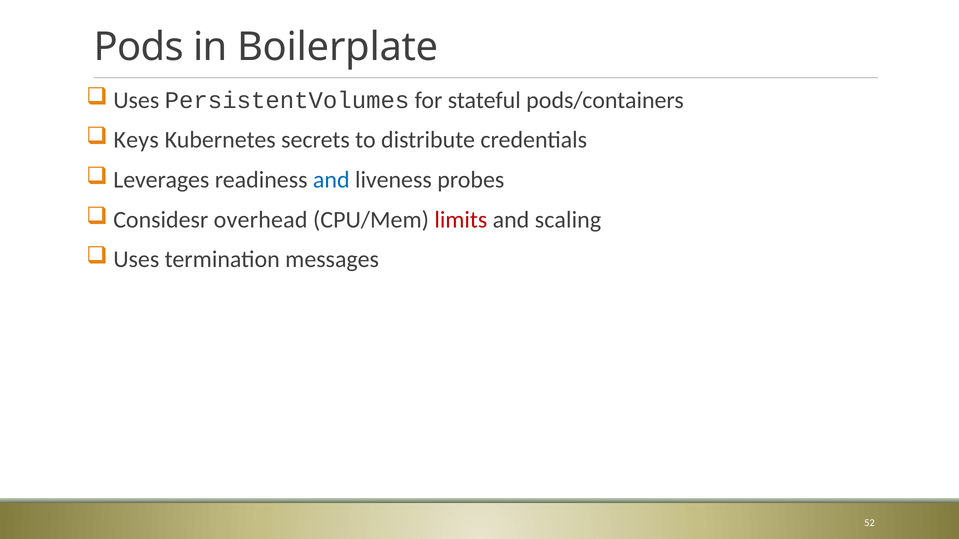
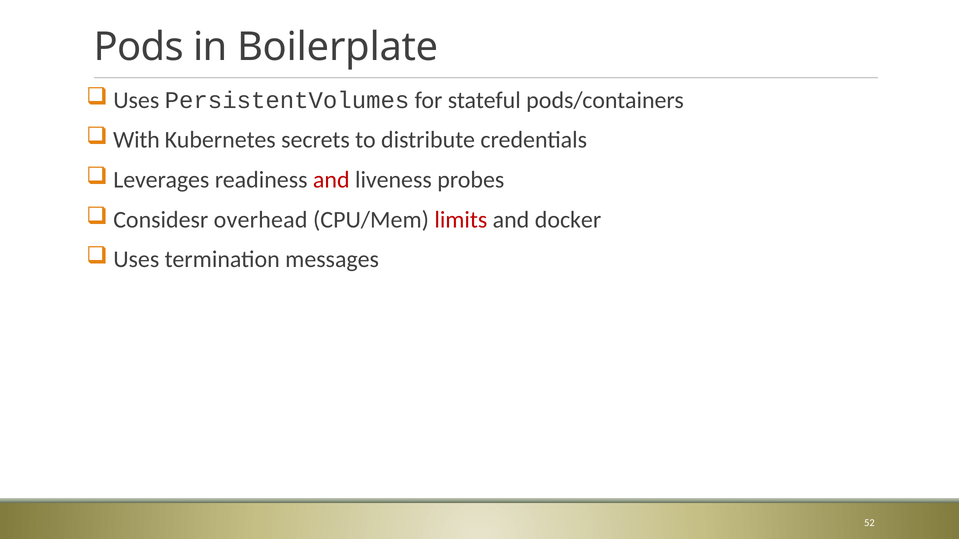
Keys: Keys -> With (136, 140)
and colour: blue -> red (331, 180)
scaling: scaling -> docker (568, 220)
